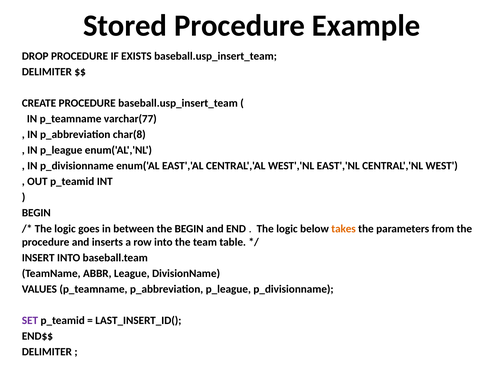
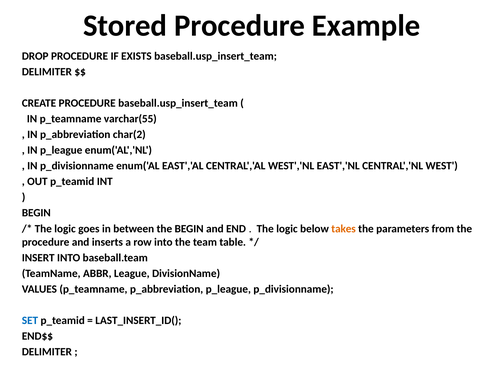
varchar(77: varchar(77 -> varchar(55 (130, 119)
char(8: char(8 -> char(2 (129, 135)
SET colour: purple -> blue (30, 320)
